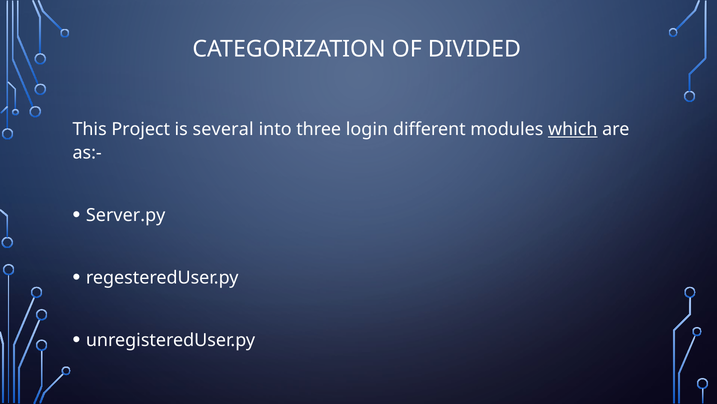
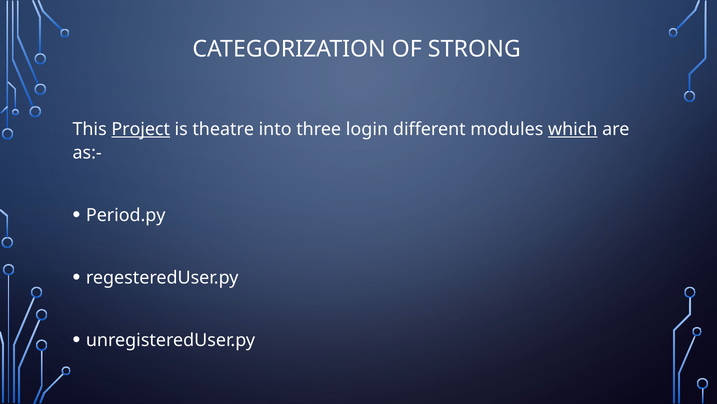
DIVIDED: DIVIDED -> STRONG (474, 49)
Project underline: none -> present (141, 129)
several: several -> theatre (223, 129)
Server.py: Server.py -> Period.py (126, 215)
